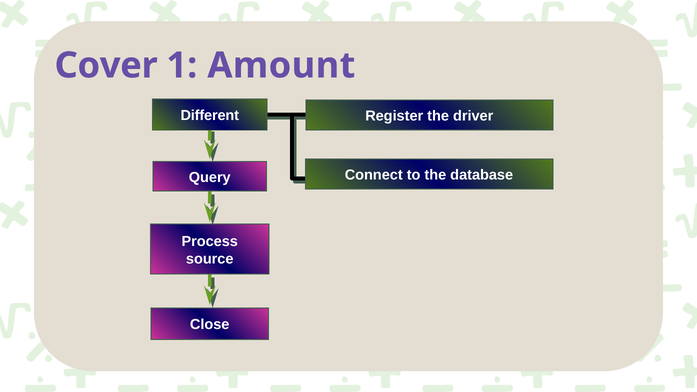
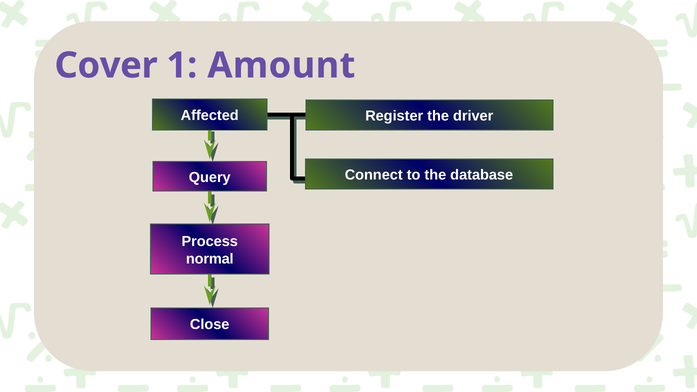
Different: Different -> Affected (210, 116)
source: source -> normal (210, 259)
